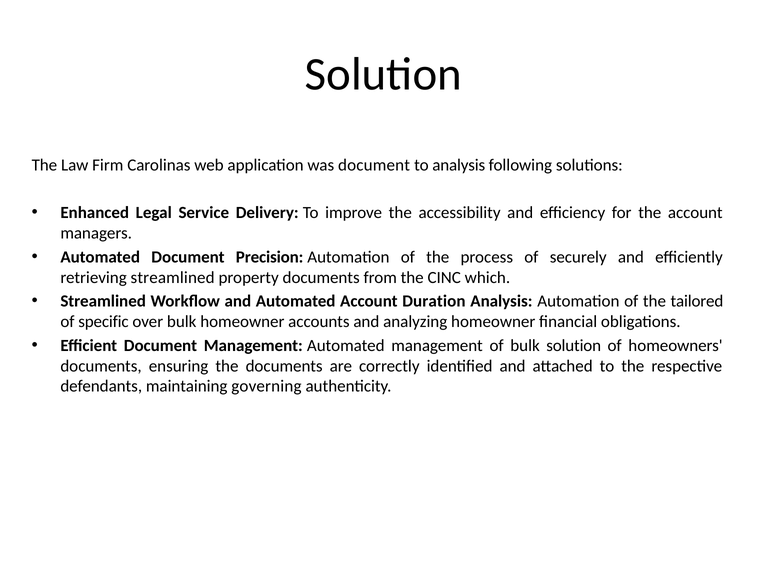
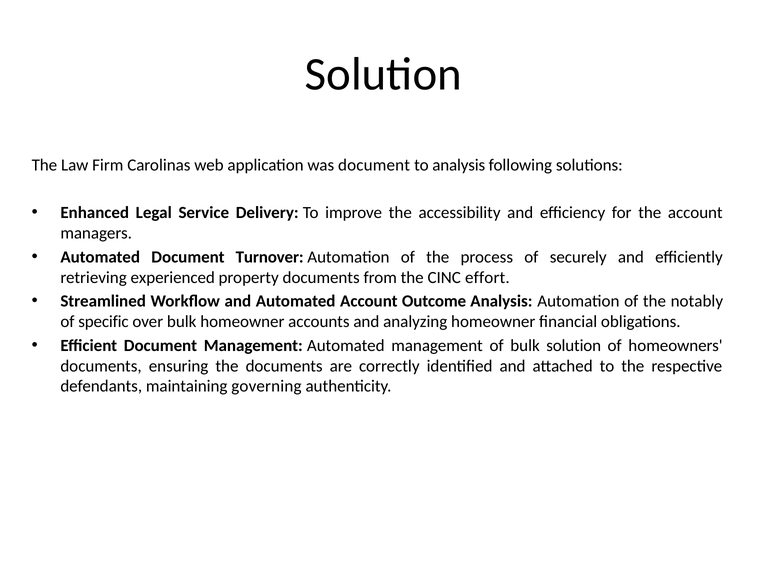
Precision: Precision -> Turnover (270, 257)
retrieving streamlined: streamlined -> experienced (173, 278)
which: which -> effort (487, 278)
Duration: Duration -> Outcome (434, 301)
tailored: tailored -> notably (697, 301)
